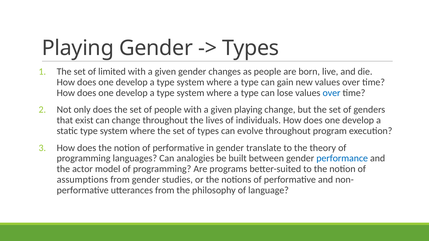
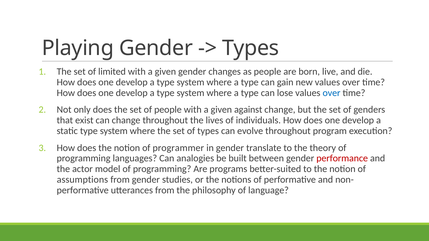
given playing: playing -> against (248, 110)
notion of performative: performative -> programmer (178, 148)
performance colour: blue -> red (342, 159)
